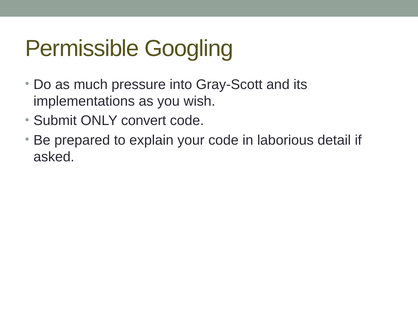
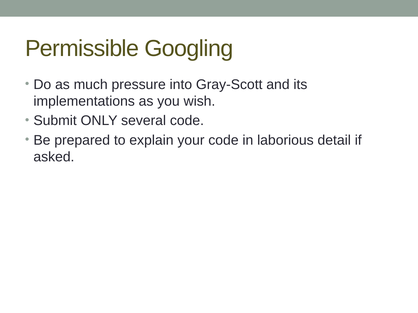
convert: convert -> several (144, 121)
